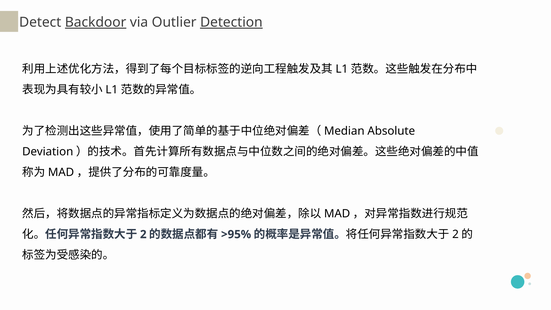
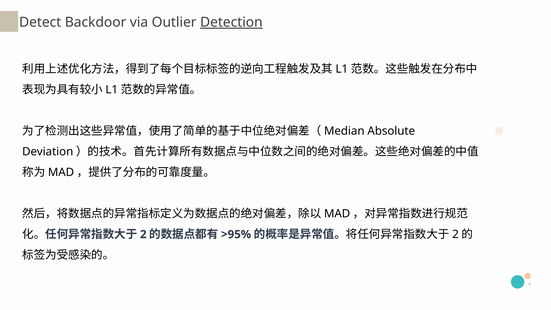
Backdoor underline: present -> none (96, 22)
